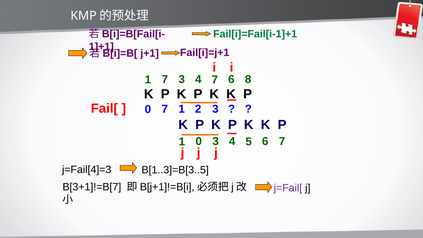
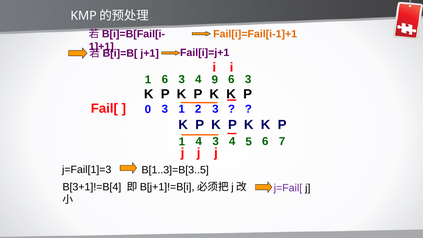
Fail[i]=Fail[i-1]+1 colour: green -> orange (255, 34)
1 7: 7 -> 6 (165, 79)
4 7: 7 -> 9 (215, 80)
8: 8 -> 3 (248, 79)
0 7: 7 -> 3 (165, 109)
1 0: 0 -> 4 (199, 141)
j=Fail[4]=3: j=Fail[4]=3 -> j=Fail[1]=3 (87, 170)
B[3+1]!=B[7: B[3+1]!=B[7 -> B[3+1]!=B[4 (92, 187)
